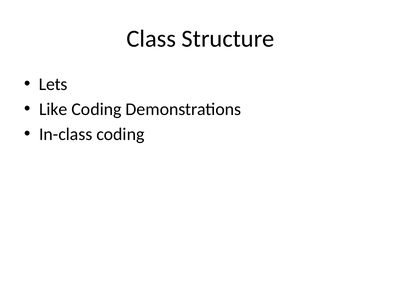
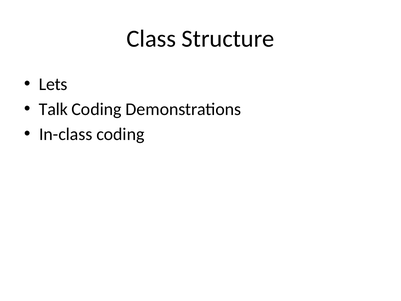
Like: Like -> Talk (53, 109)
